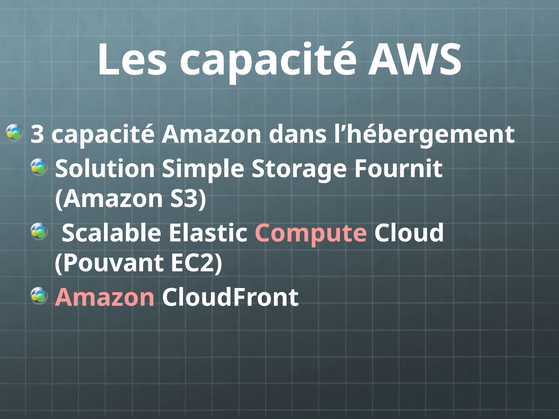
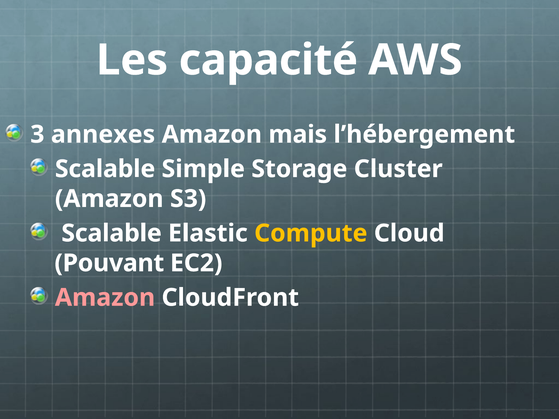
3 capacité: capacité -> annexes (103, 135)
dans: dans -> mais (298, 135)
Solution: Solution -> Scalable (105, 169)
Fournit: Fournit -> Cluster (398, 169)
Compute colour: pink -> yellow (311, 233)
